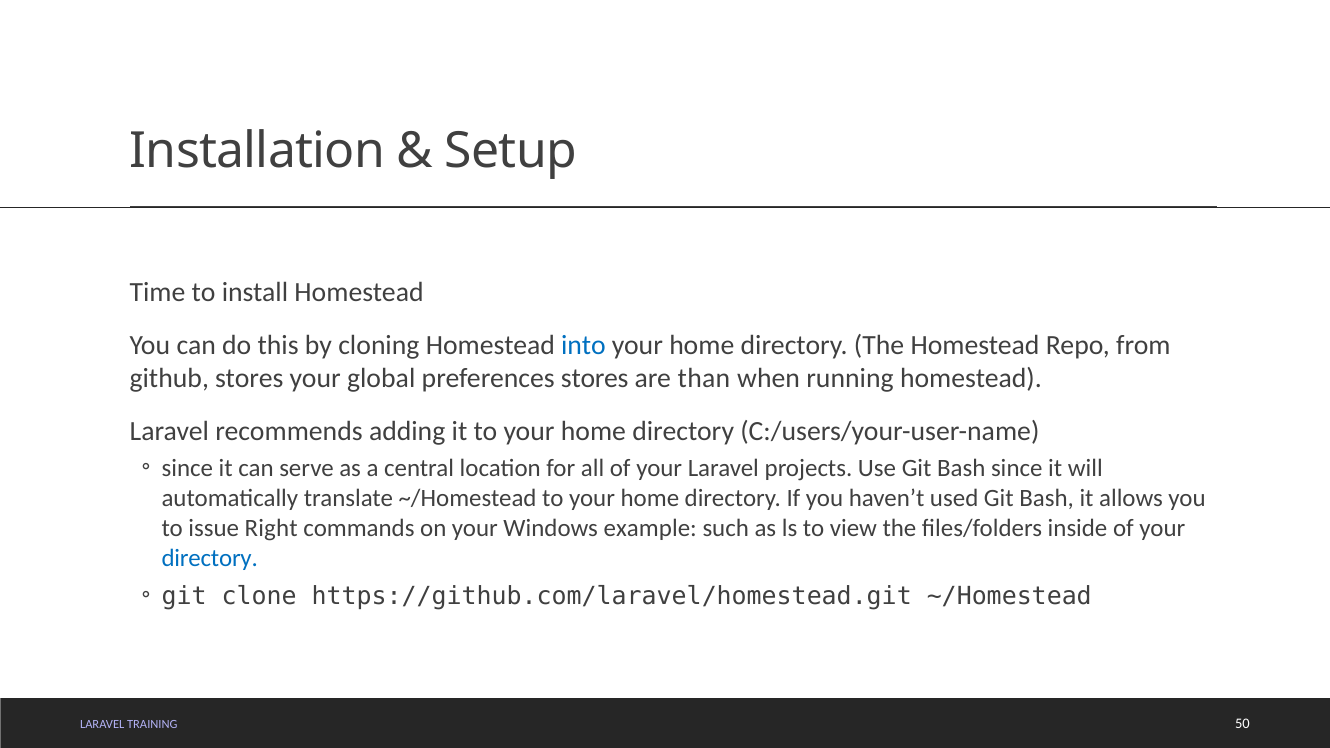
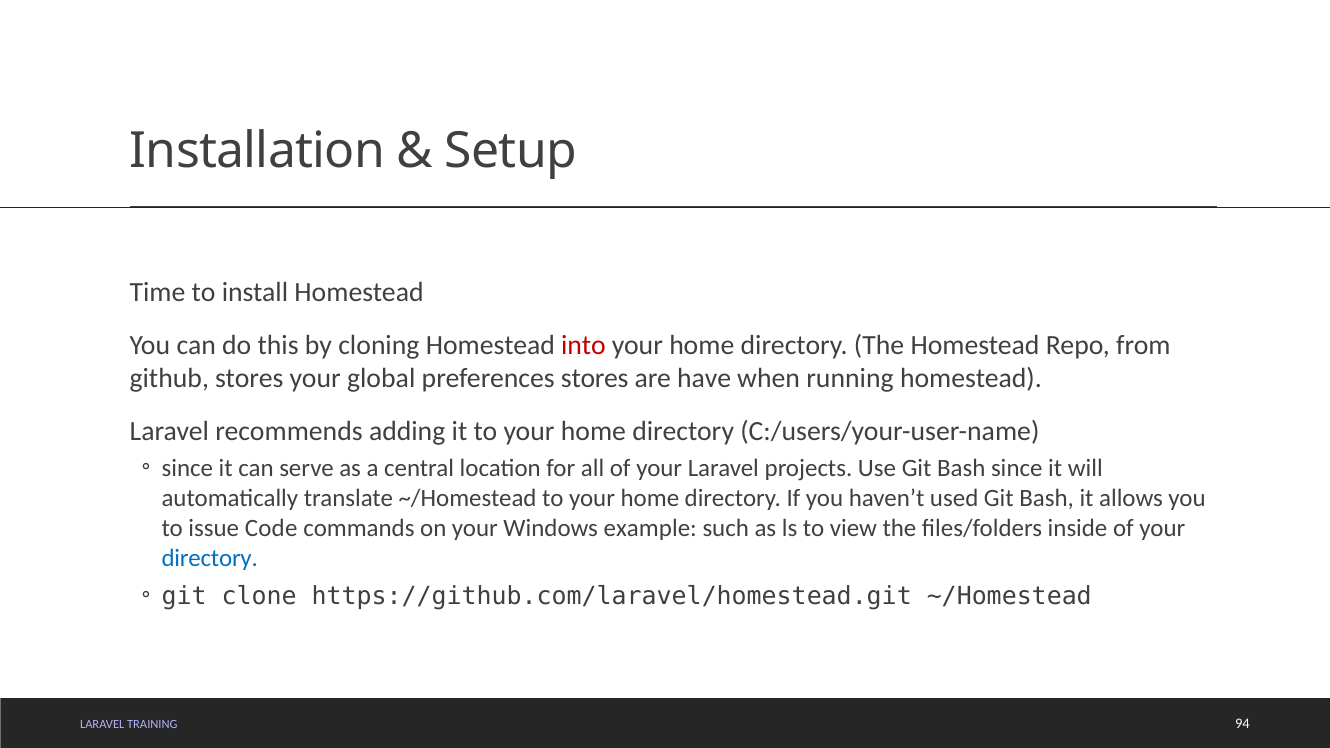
into colour: blue -> red (583, 345)
than: than -> have (704, 378)
Right: Right -> Code (271, 528)
50: 50 -> 94 (1242, 724)
